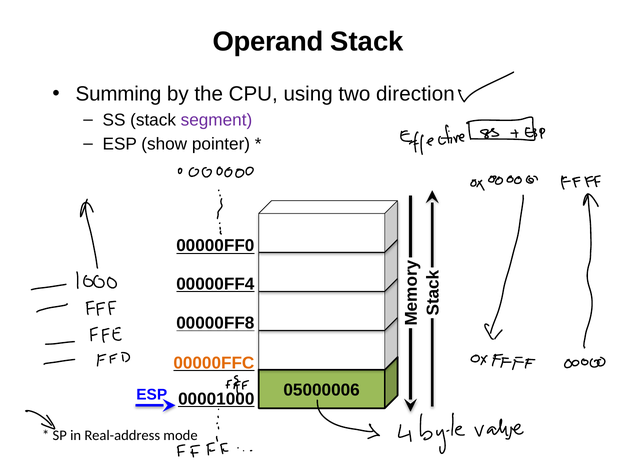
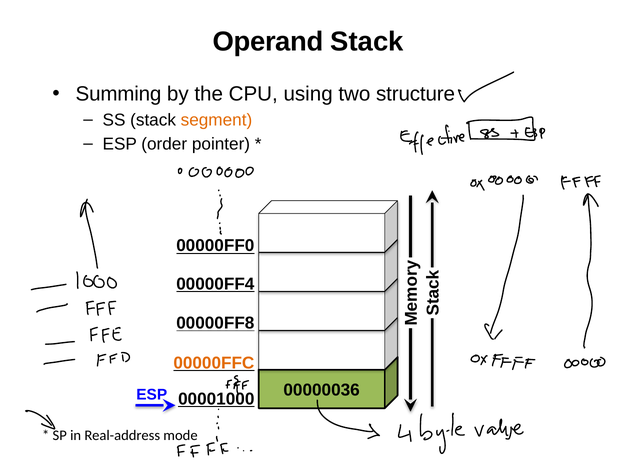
direction: direction -> structure (416, 94)
segment colour: purple -> orange (216, 120)
show: show -> order (164, 144)
05000006: 05000006 -> 00000036 (322, 390)
